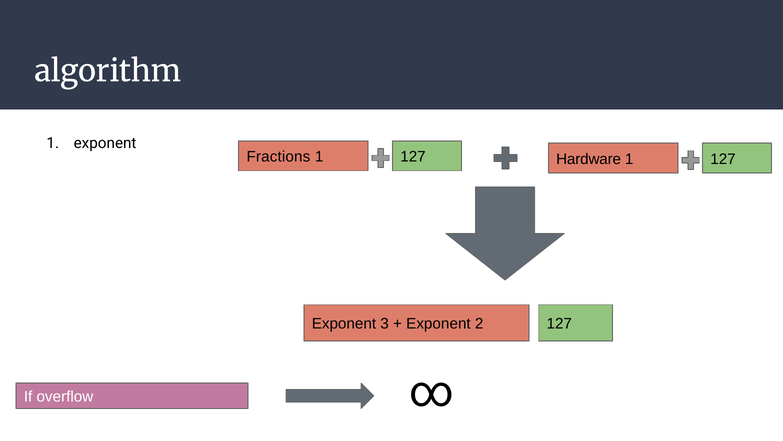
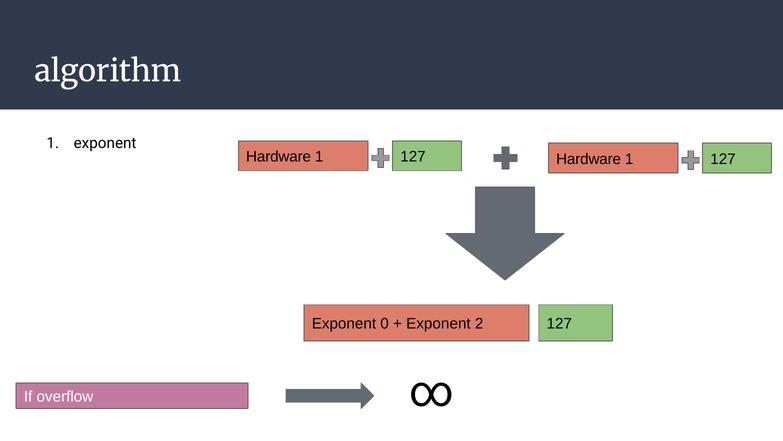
Fractions: Fractions -> Hardware (279, 157)
3: 3 -> 0 (385, 324)
